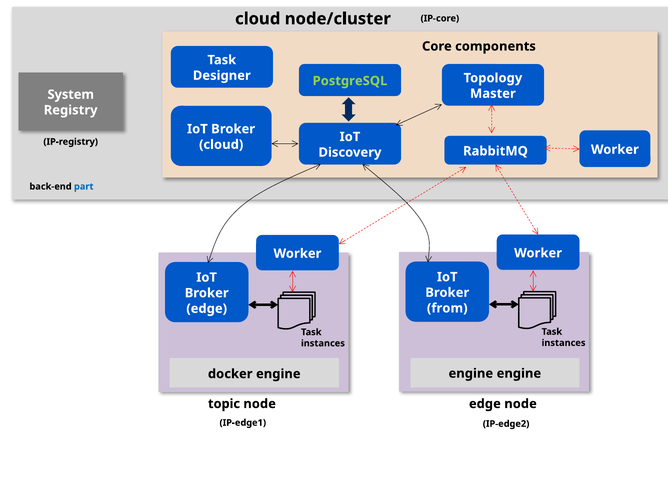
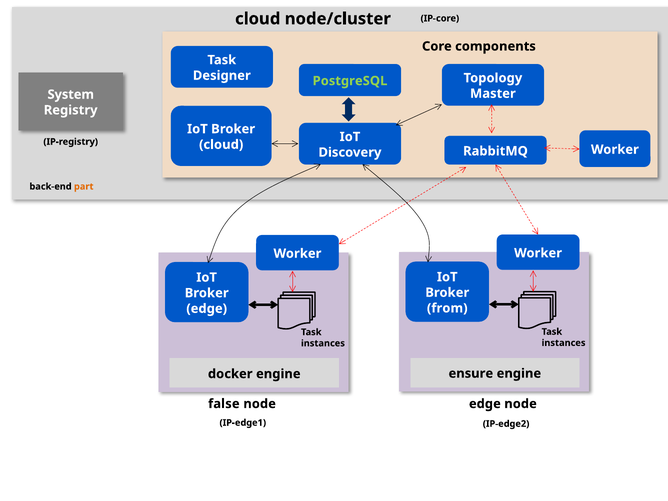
part colour: blue -> orange (84, 187)
engine: engine -> ensure (471, 373)
topic: topic -> false (224, 404)
